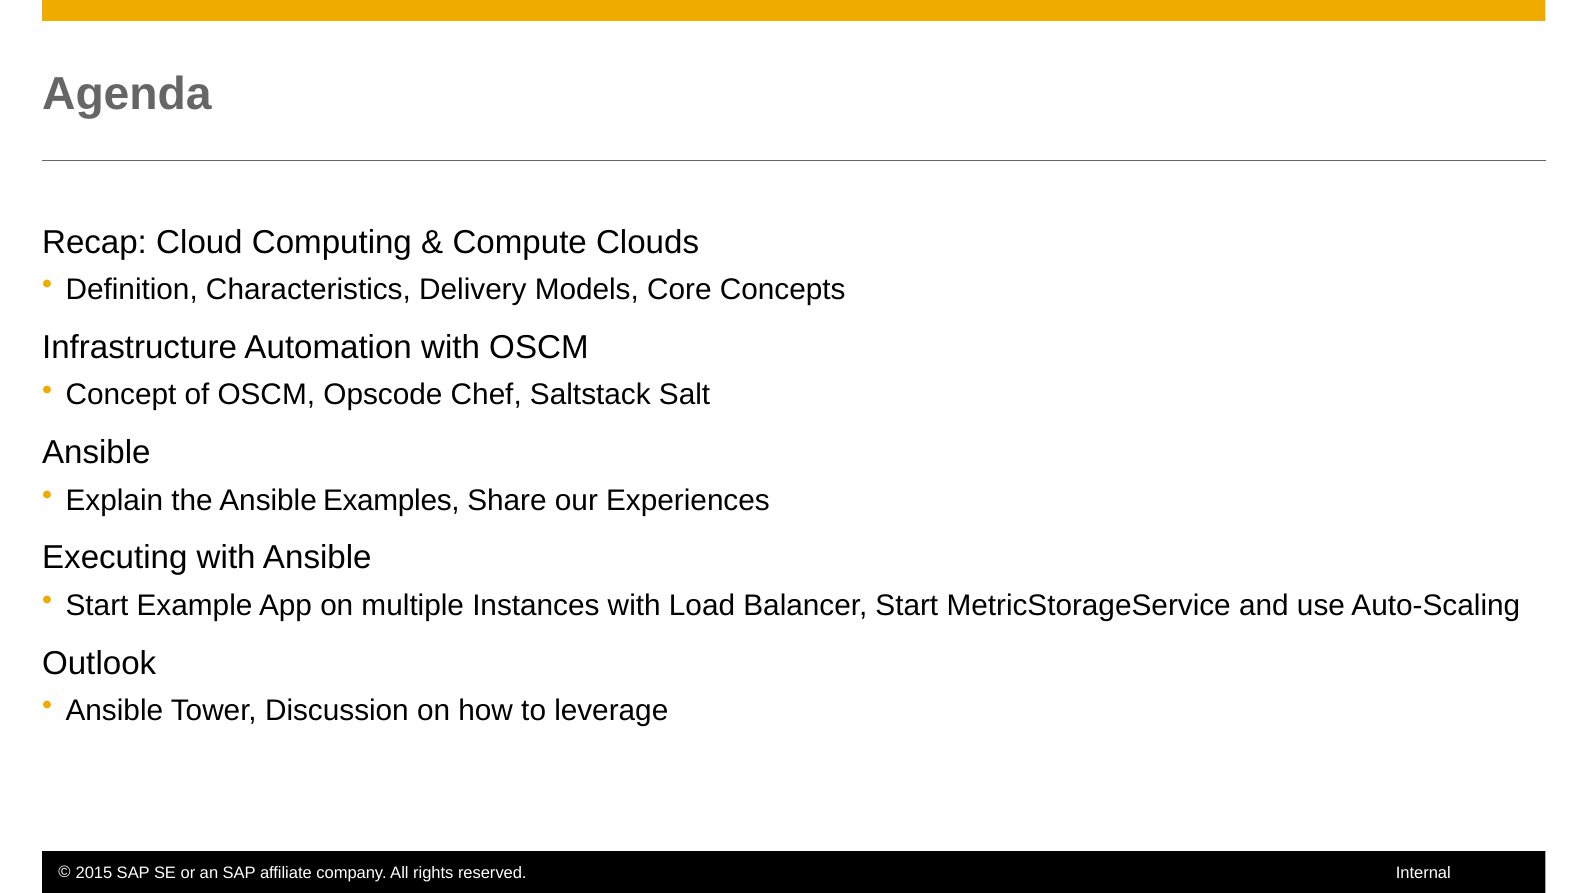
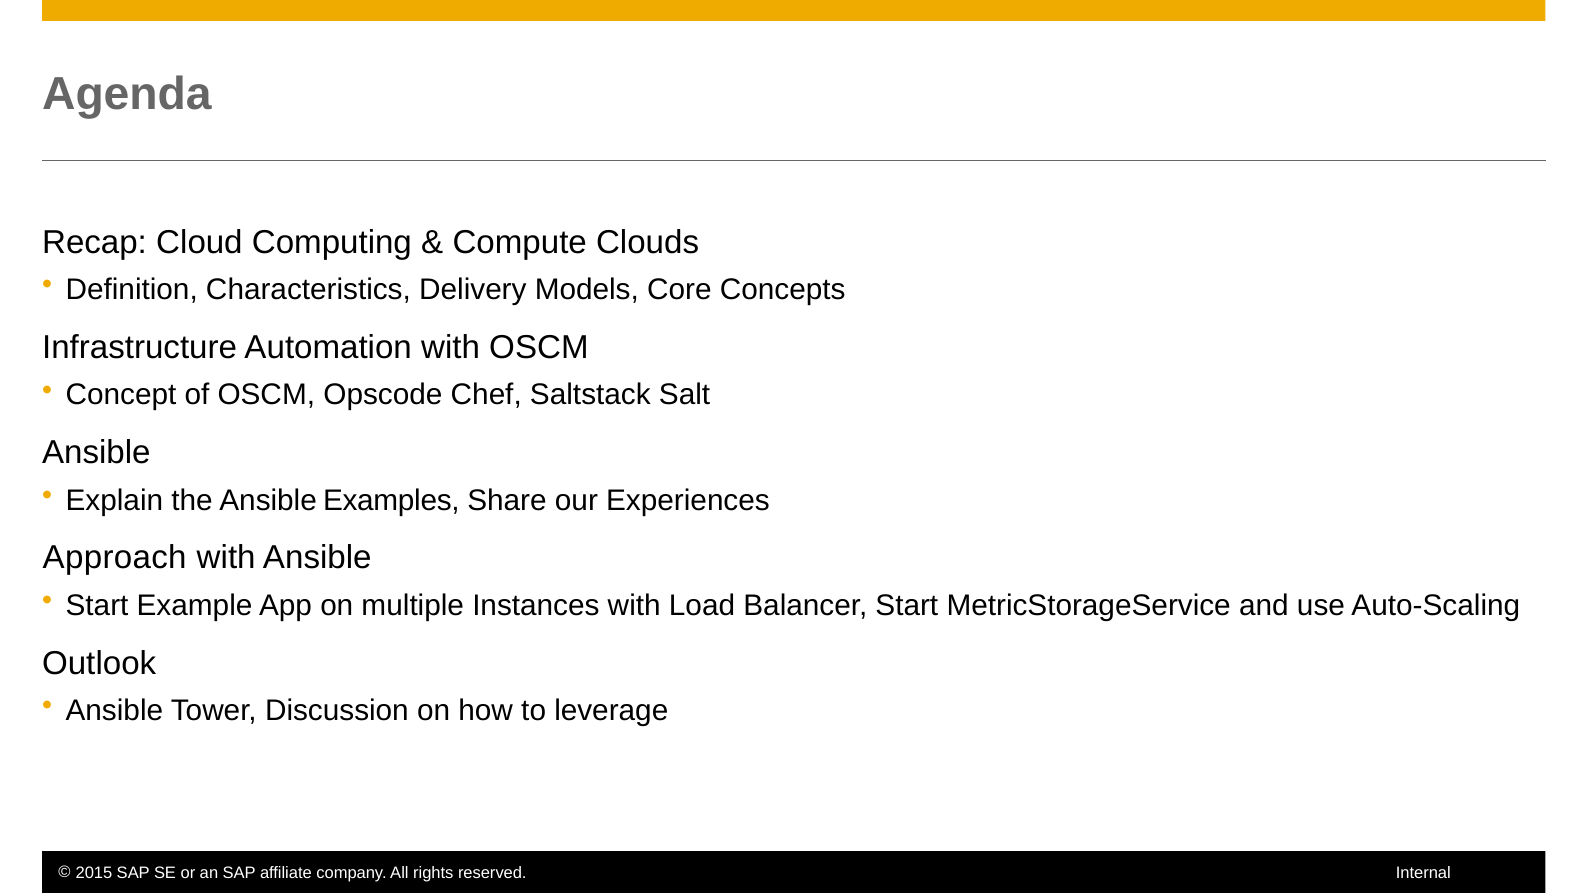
Executing: Executing -> Approach (115, 558)
